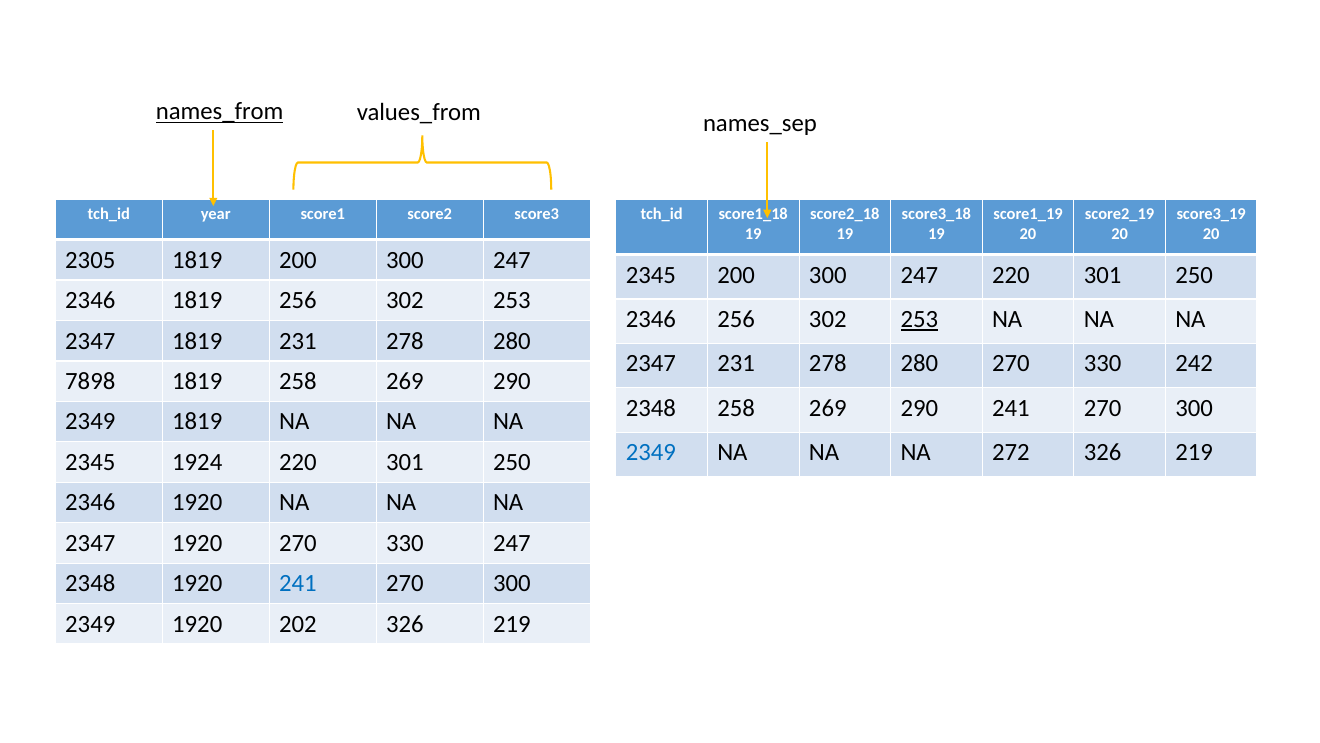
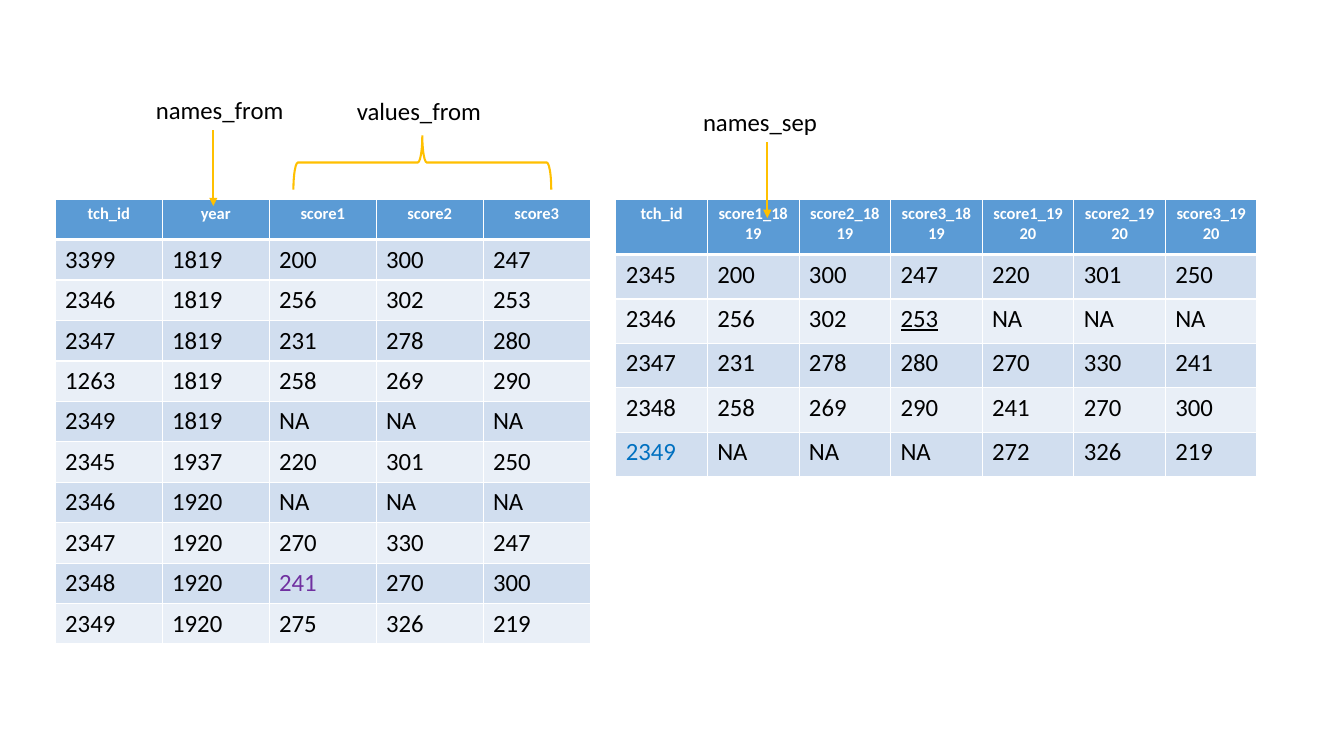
names_from underline: present -> none (220, 112)
2305: 2305 -> 3399 (90, 260)
330 242: 242 -> 241 (1194, 364)
7898: 7898 -> 1263 (90, 381)
1924: 1924 -> 1937 (197, 462)
241 colour: blue -> purple (298, 583)
202: 202 -> 275 (298, 624)
